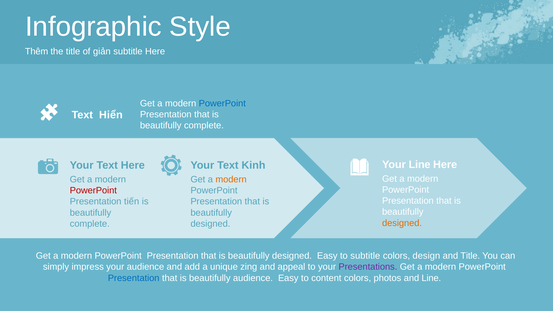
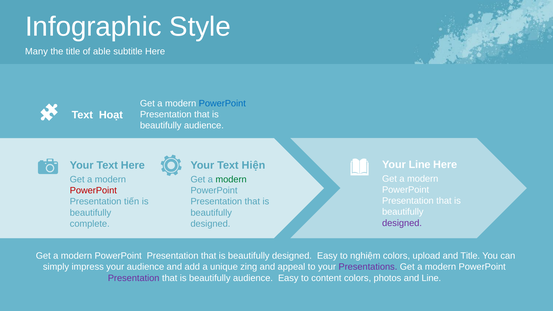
Thêm: Thêm -> Many (36, 52)
giản: giản -> able (102, 52)
Hiển: Hiển -> Hoạt (111, 115)
complete: complete -> audience (204, 126)
Kinh: Kinh -> Hiện (253, 165)
modern colour: orange -> green (231, 180)
designed colour: orange -> purple (402, 223)
to subtitle: subtitle -> nghiệm (365, 256)
design: design -> upload (426, 256)
Presentation colour: blue -> purple (134, 278)
